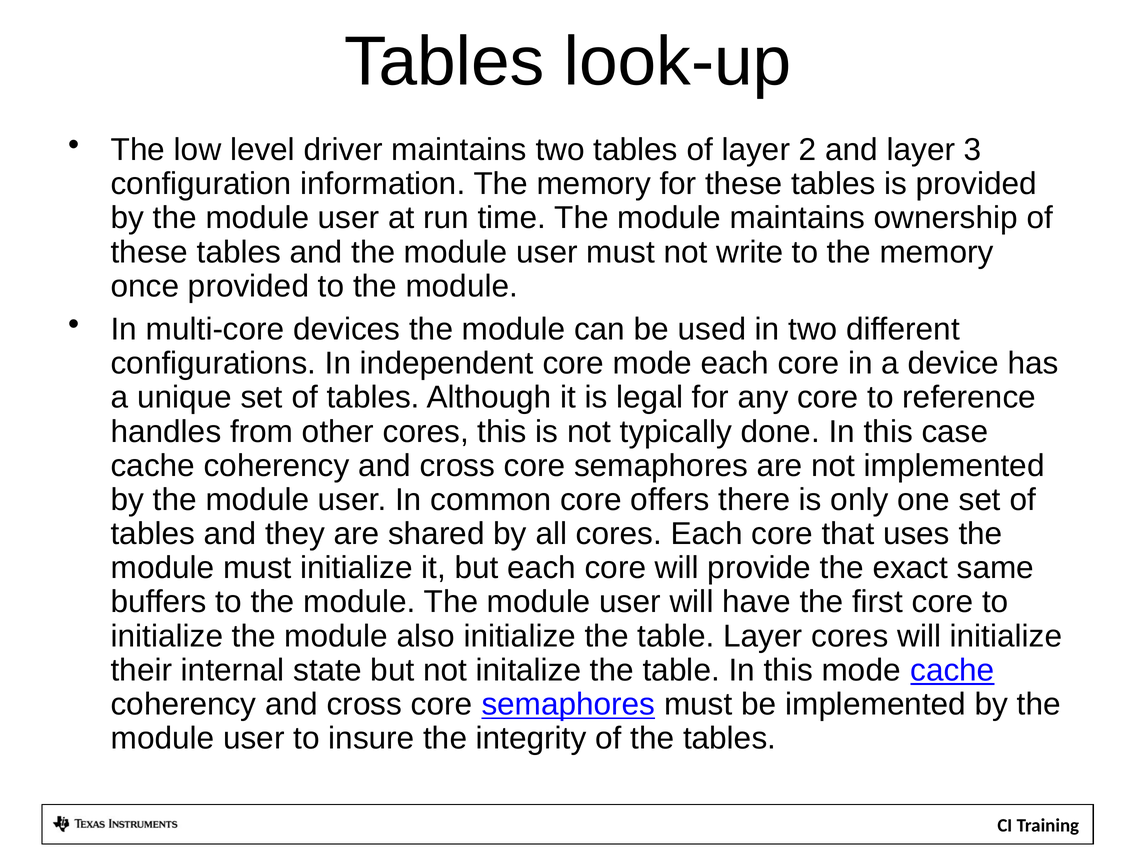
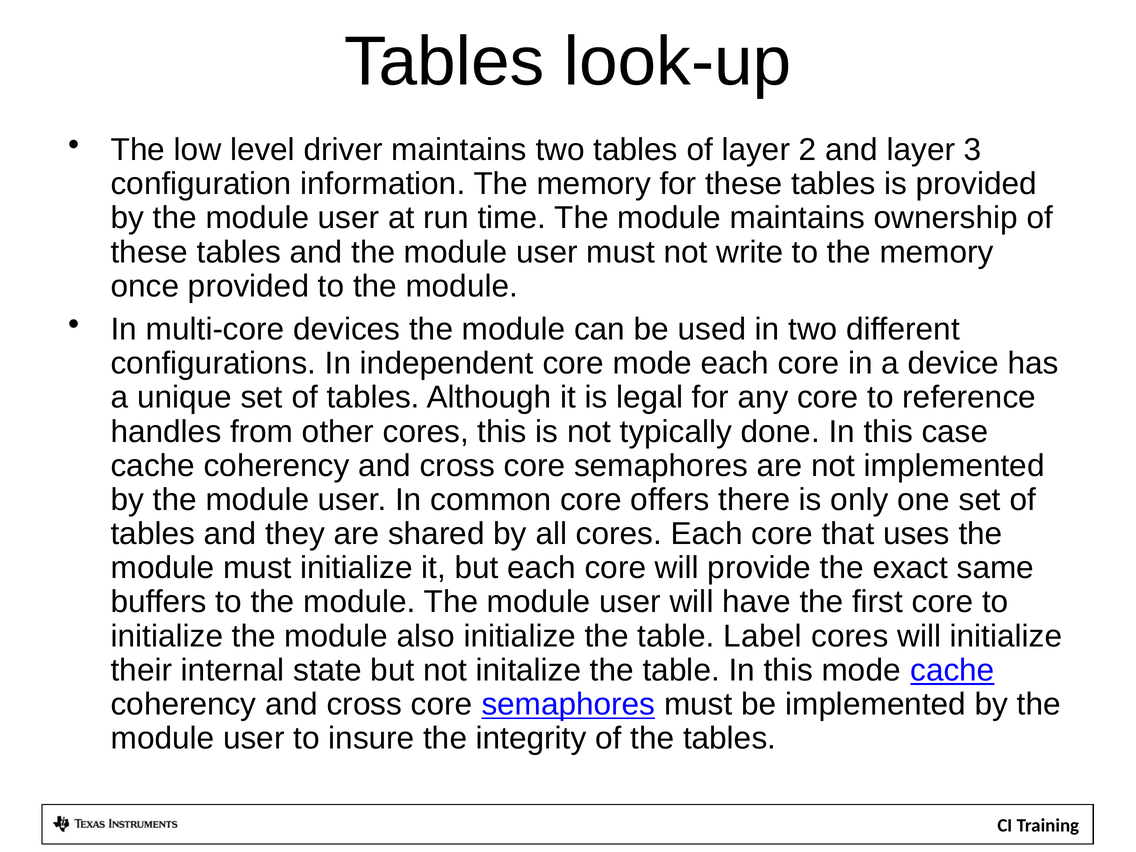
table Layer: Layer -> Label (763, 636)
